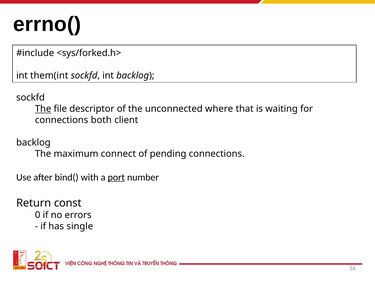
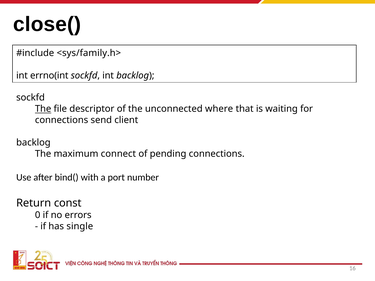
errno(: errno( -> close( (47, 24)
<sys/forked.h>: <sys/forked.h> -> <sys/family.h> (89, 53)
them(int: them(int -> errno(int (49, 76)
both: both -> send (101, 120)
port underline: present -> none (116, 177)
